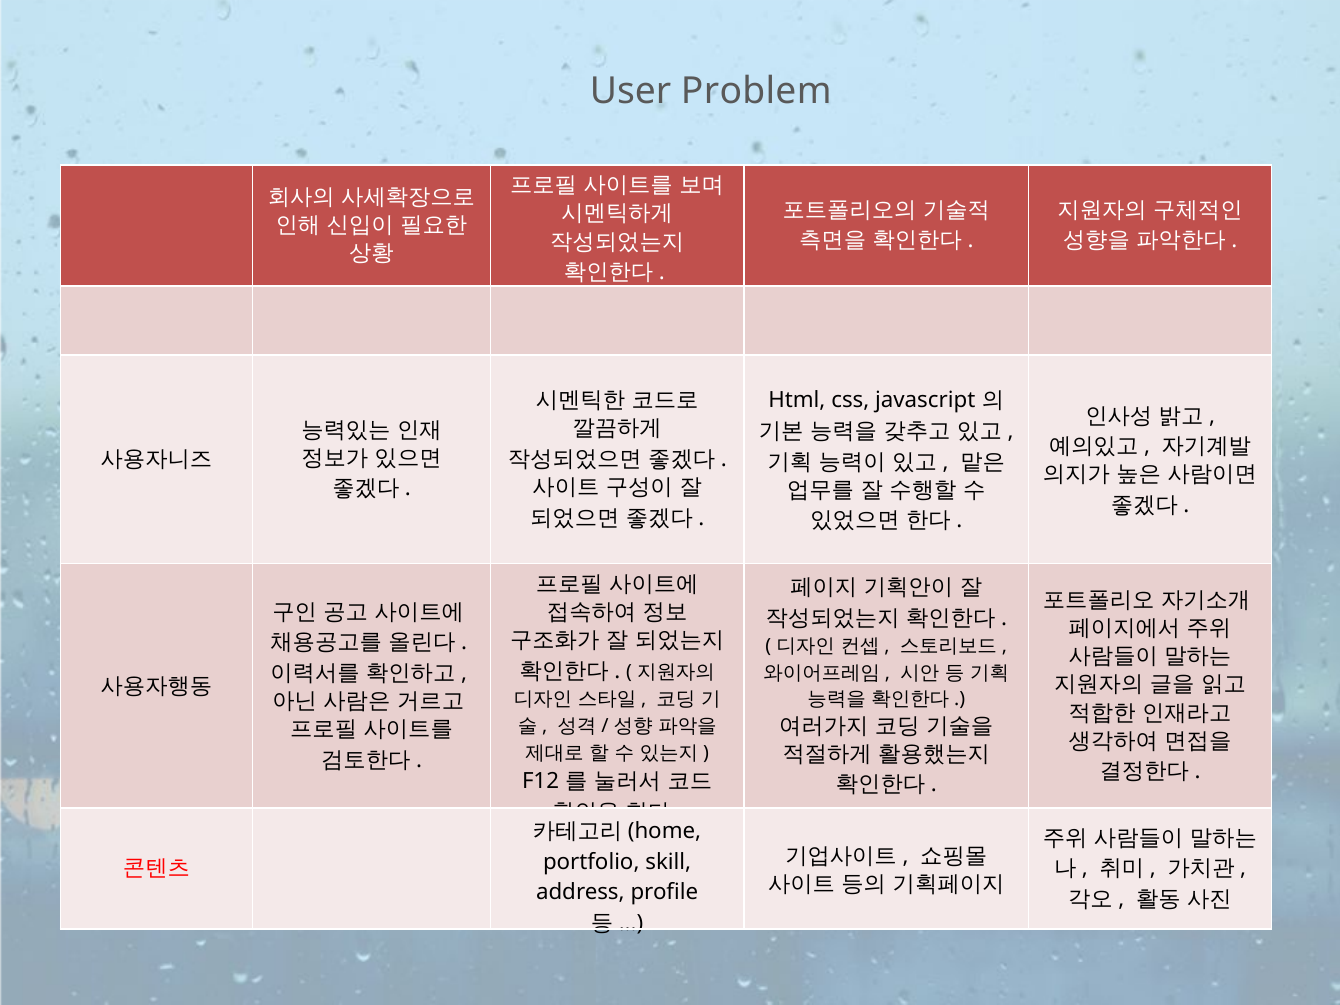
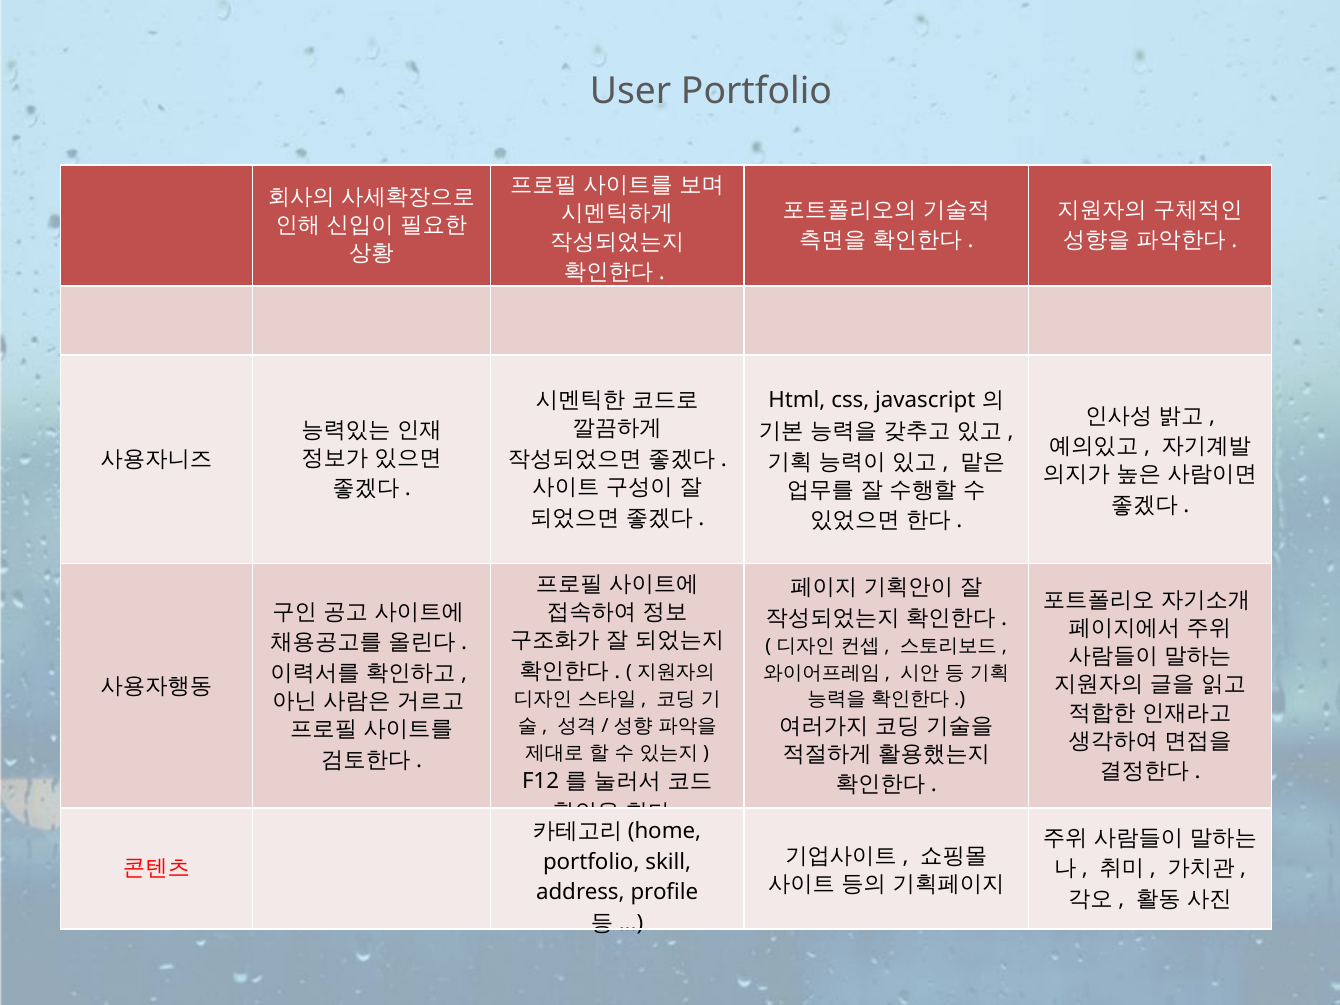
User Problem: Problem -> Portfolio (756, 91)
